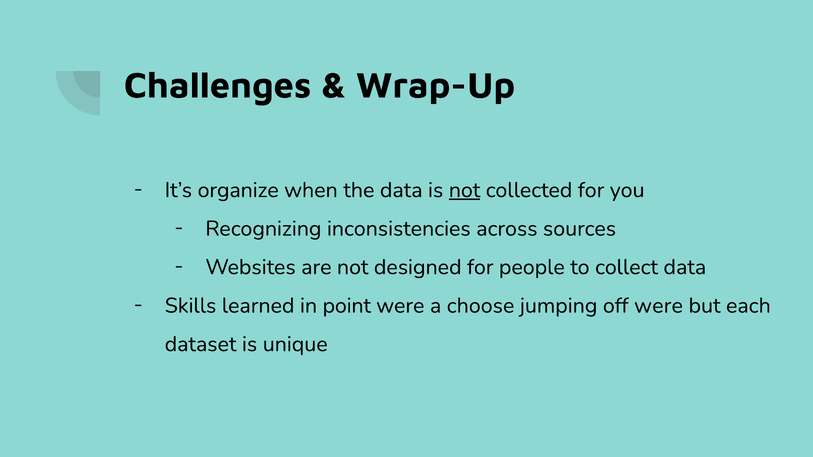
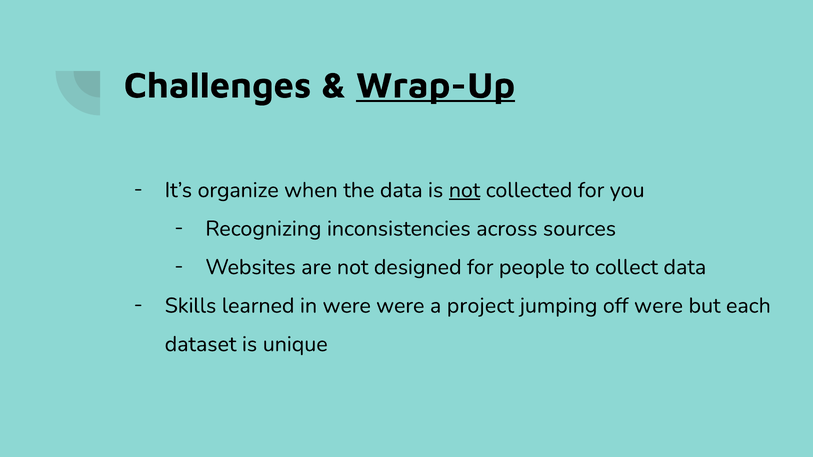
Wrap-Up underline: none -> present (436, 86)
in point: point -> were (347, 306)
choose: choose -> project (480, 306)
